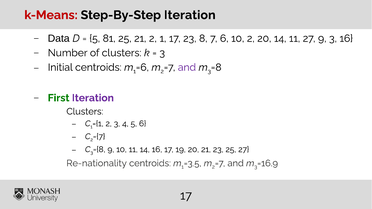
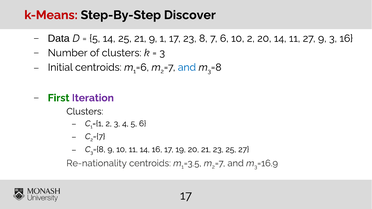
Step-By-Step Iteration: Iteration -> Discover (190, 15)
5 81: 81 -> 14 (109, 38)
21 2: 2 -> 9 (153, 38)
and colour: purple -> blue (187, 67)
